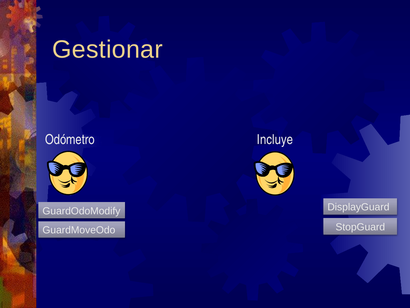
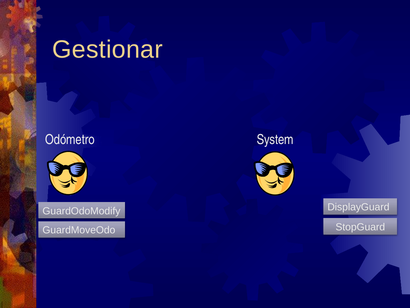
Incluye: Incluye -> System (275, 139)
